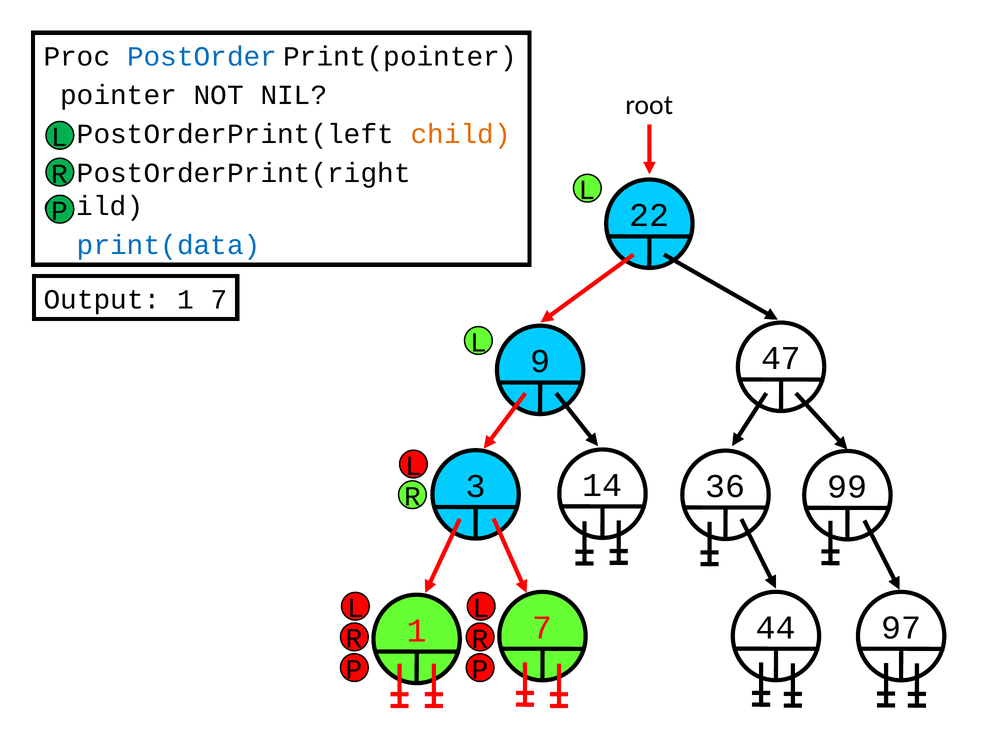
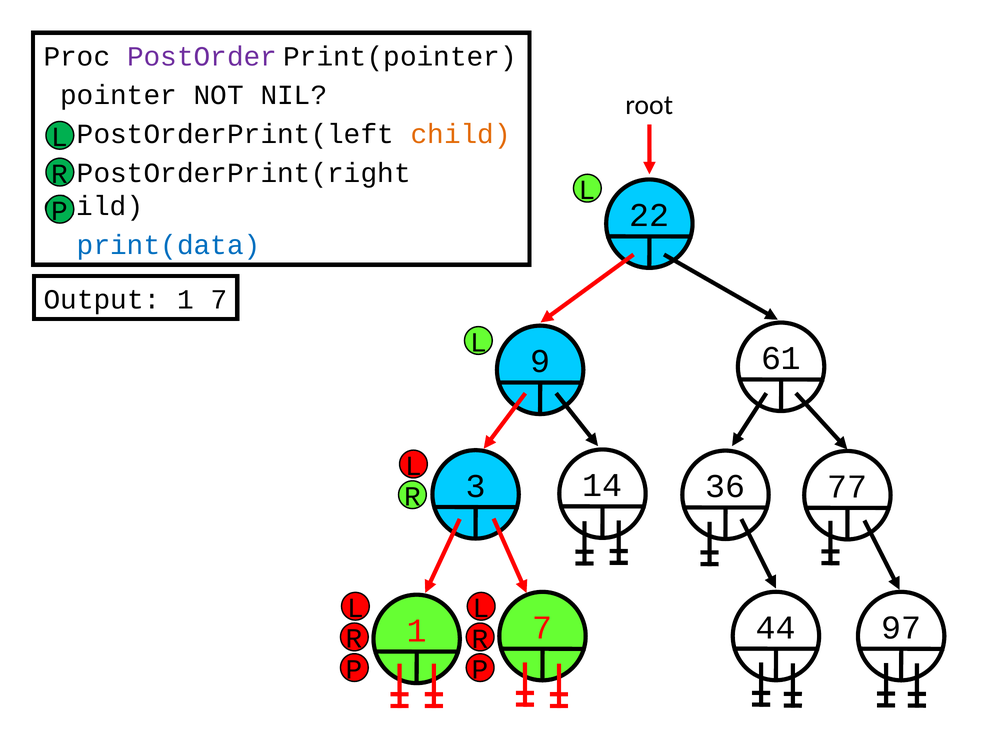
PostOrder colour: blue -> purple (202, 56)
47: 47 -> 61 (781, 359)
99: 99 -> 77 (847, 487)
